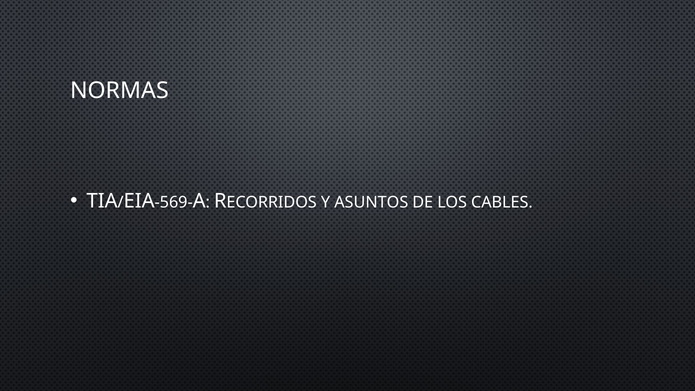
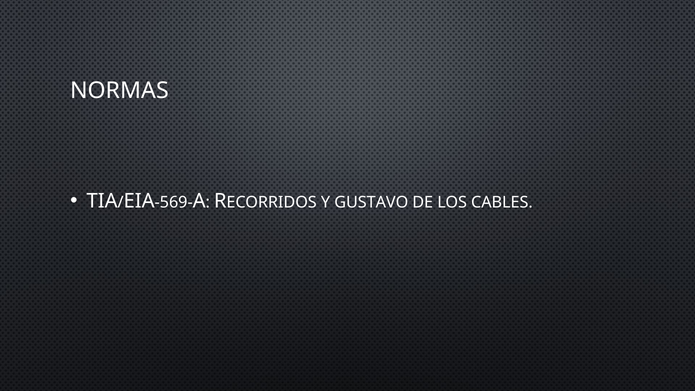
ASUNTOS: ASUNTOS -> GUSTAVO (371, 203)
